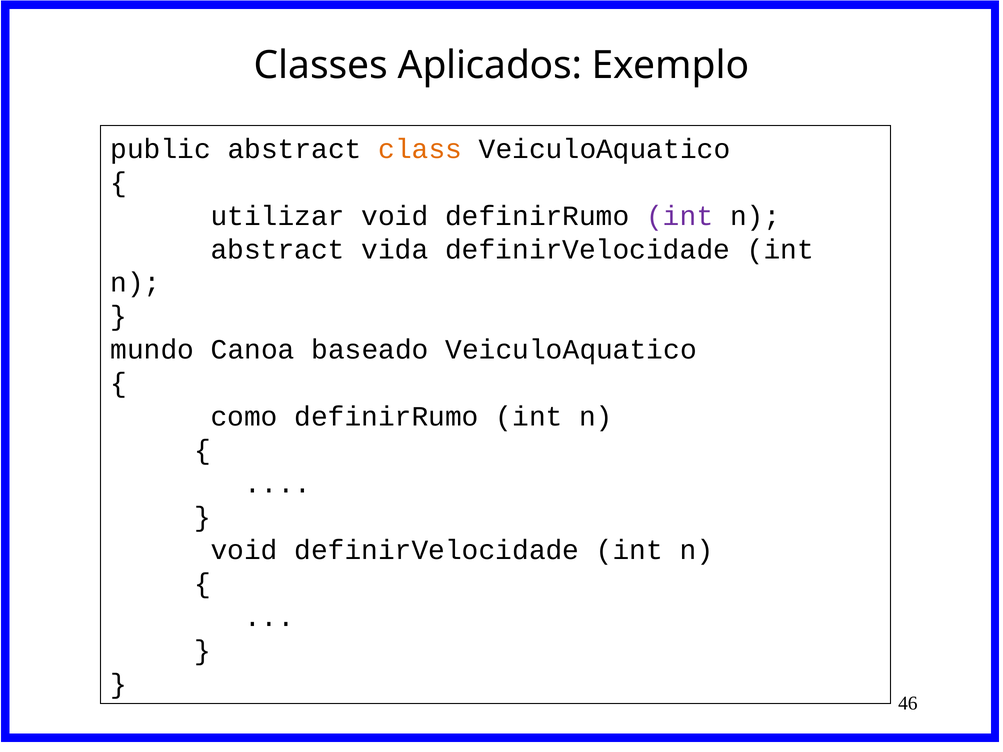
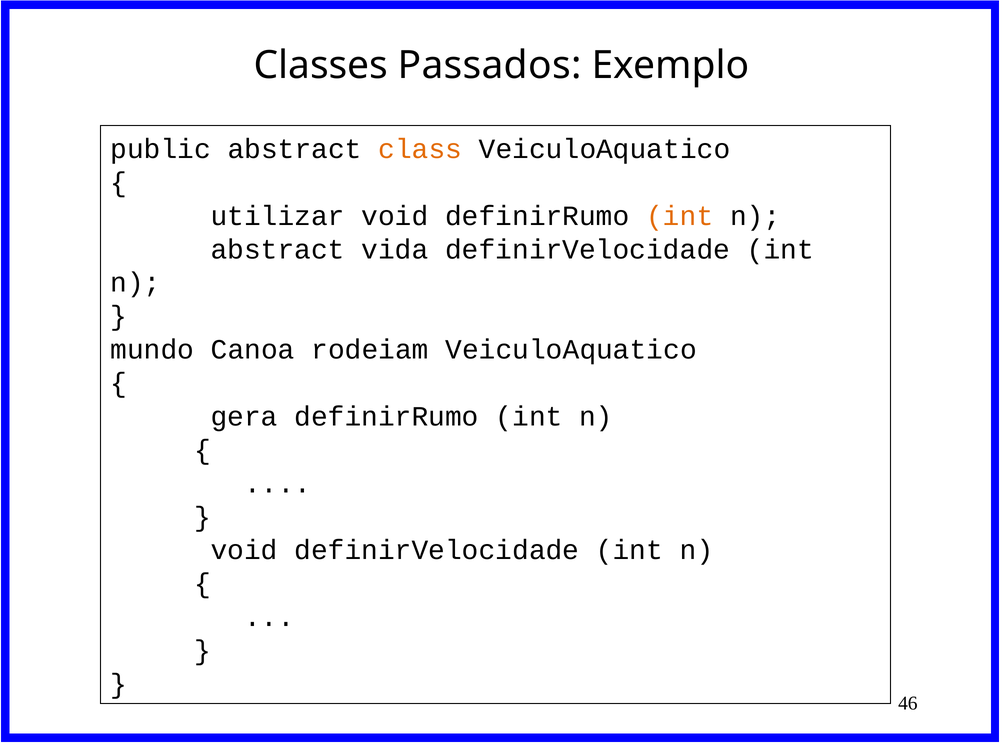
Aplicados: Aplicados -> Passados (490, 65)
int colour: purple -> orange (680, 216)
baseado: baseado -> rodeiam (370, 350)
como: como -> gera (244, 417)
